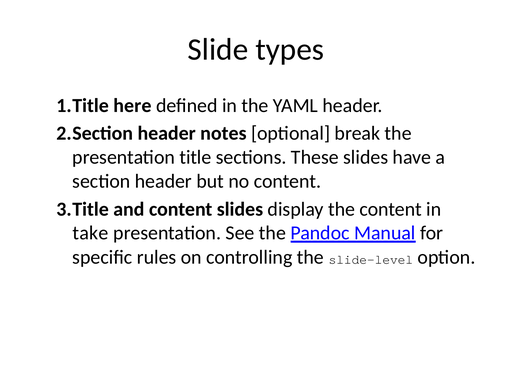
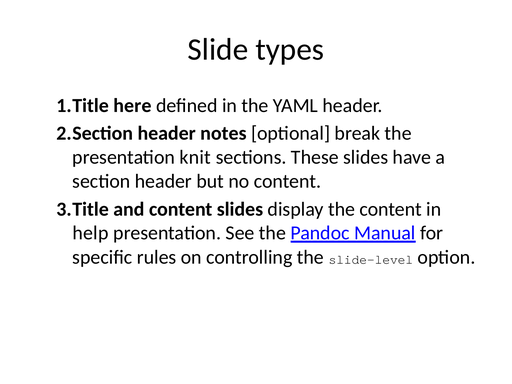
title: title -> knit (195, 157)
take: take -> help (91, 233)
